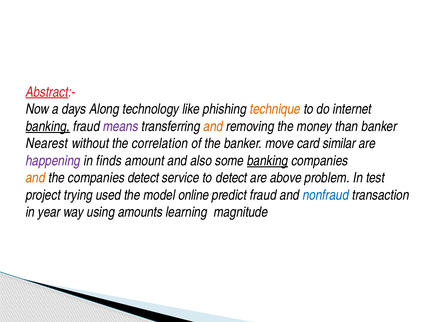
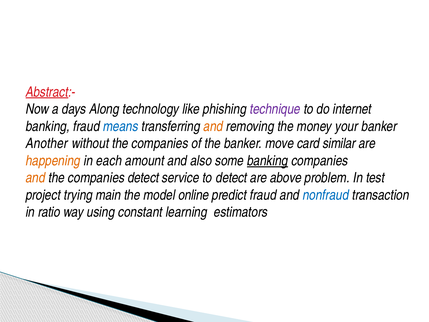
technique colour: orange -> purple (275, 109)
banking underline: present -> none (48, 126)
means colour: purple -> blue (121, 126)
than: than -> your (347, 126)
Nearest: Nearest -> Another (47, 143)
without the correlation: correlation -> companies (160, 143)
happening colour: purple -> orange (53, 161)
finds: finds -> each (109, 161)
used: used -> main (108, 195)
year: year -> ratio (49, 212)
amounts: amounts -> constant (140, 212)
magnitude: magnitude -> estimators (241, 212)
